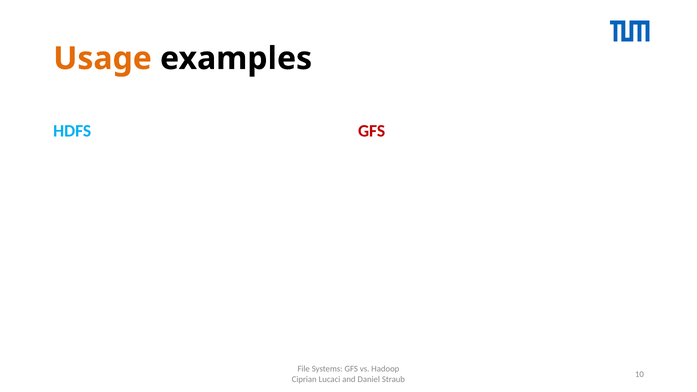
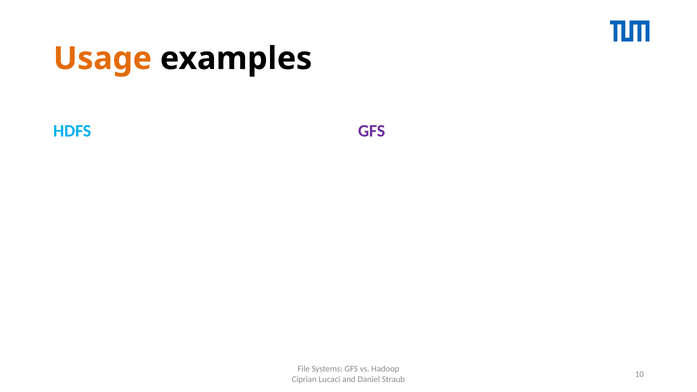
GFS colour: red -> purple (372, 131)
